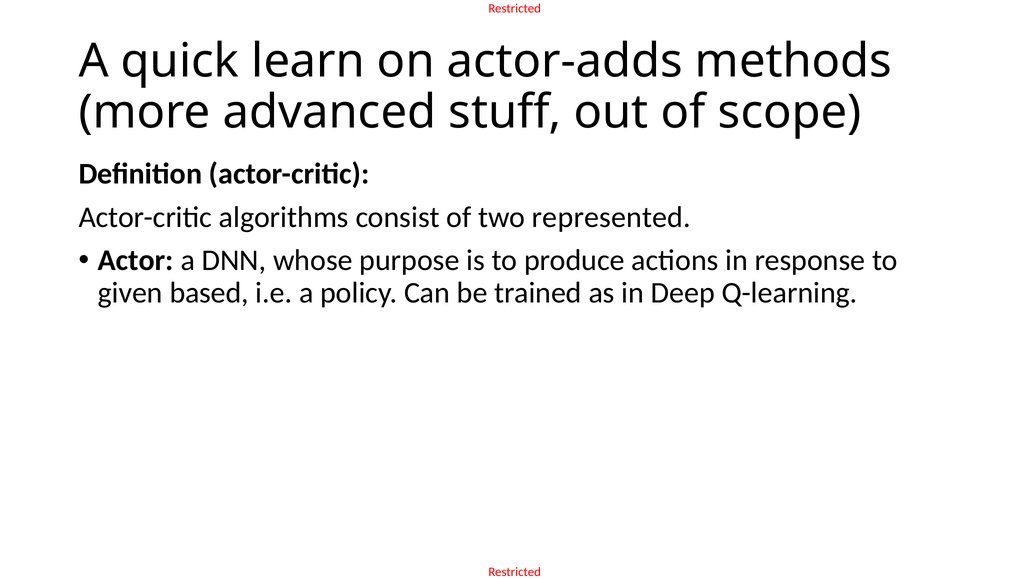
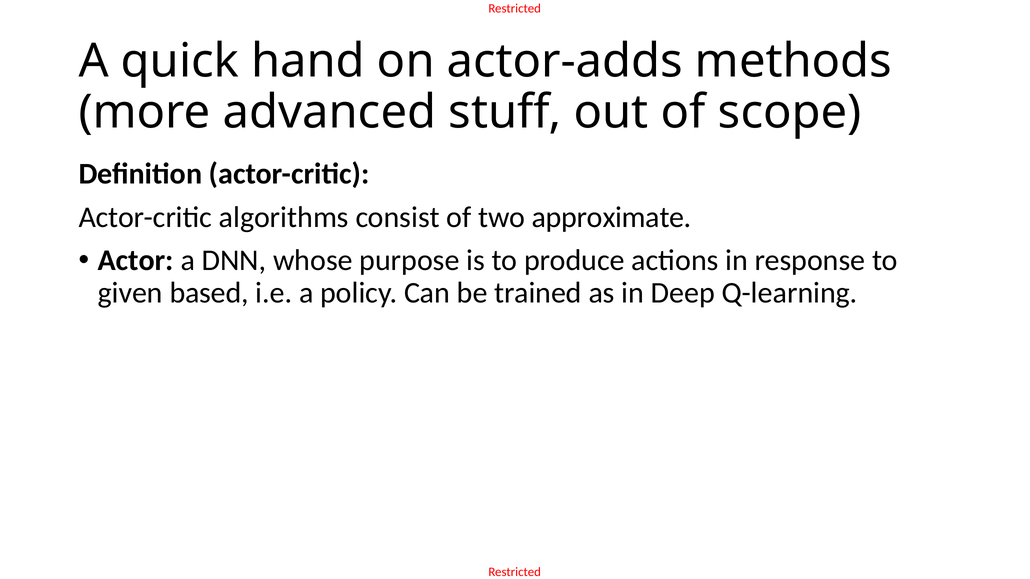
learn: learn -> hand (308, 61)
represented: represented -> approximate (612, 217)
